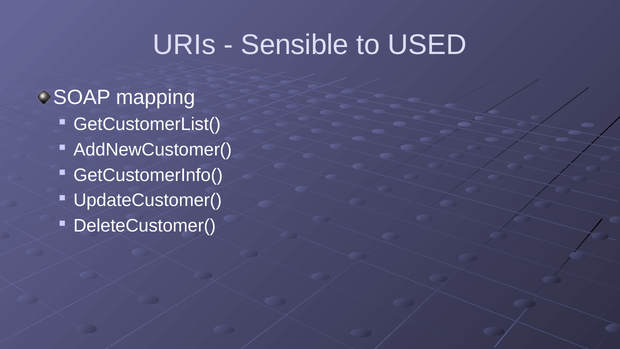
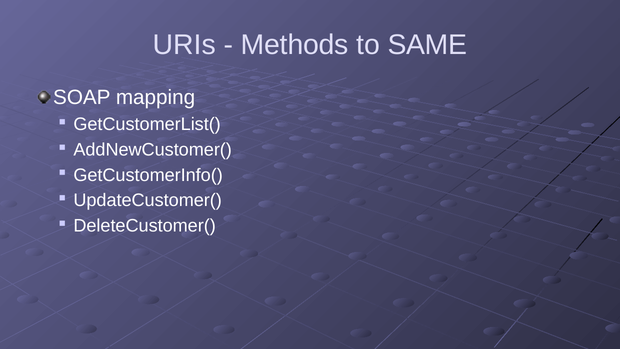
Sensible: Sensible -> Methods (295, 45)
USED: USED -> SAME (427, 45)
